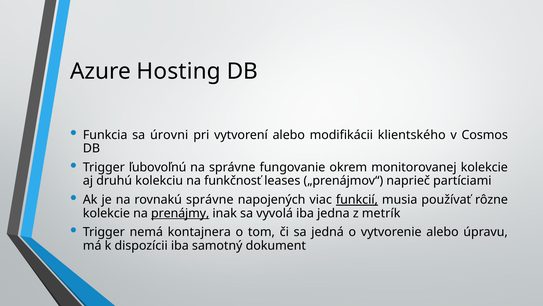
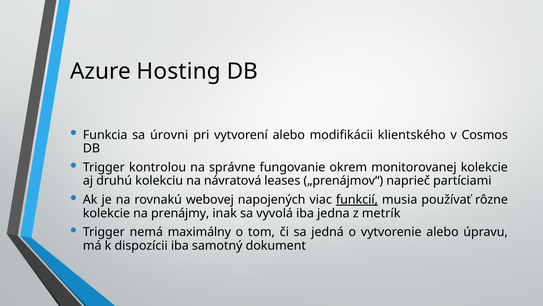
ľubovoľnú: ľubovoľnú -> kontrolou (158, 167)
funkčnosť: funkčnosť -> návratová (233, 180)
rovnakú správne: správne -> webovej (210, 199)
prenájmy underline: present -> none (180, 213)
kontajnera: kontajnera -> maximálny (199, 232)
